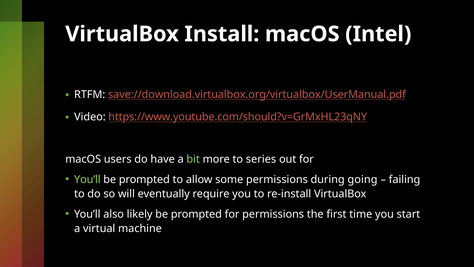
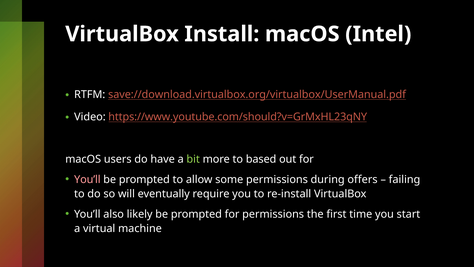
series: series -> based (261, 159)
You’ll colour: light green -> pink (87, 179)
going: going -> offers (363, 179)
